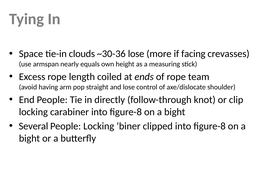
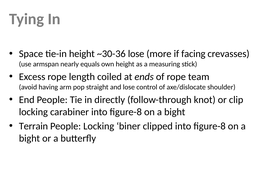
tie-in clouds: clouds -> height (82, 54)
Several: Several -> Terrain (33, 126)
